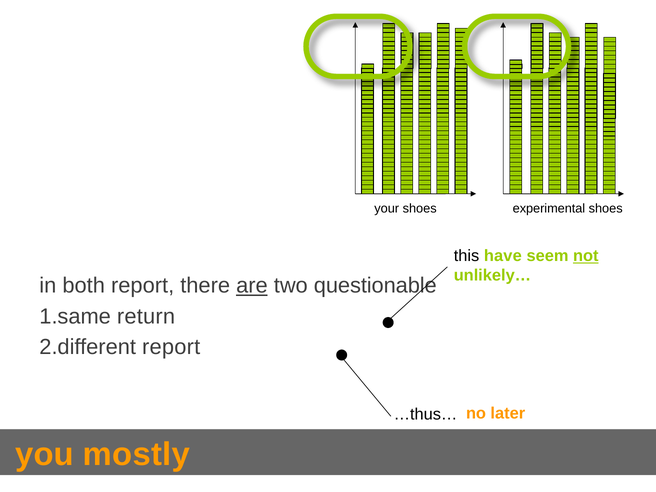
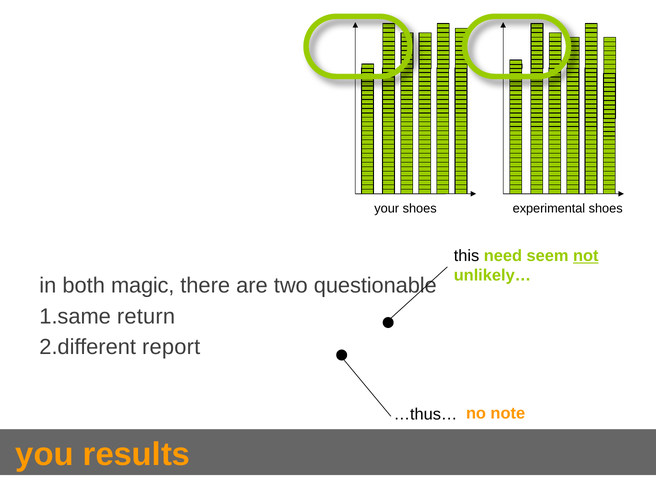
have: have -> need (503, 256)
both report: report -> magic (143, 286)
are underline: present -> none (252, 286)
later: later -> note (508, 413)
mostly: mostly -> results (137, 454)
